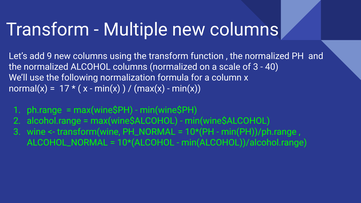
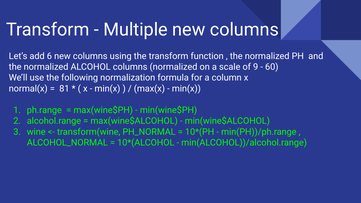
9: 9 -> 6 (49, 56)
of 3: 3 -> 9 (256, 67)
40: 40 -> 60 (272, 67)
17: 17 -> 81 (64, 89)
